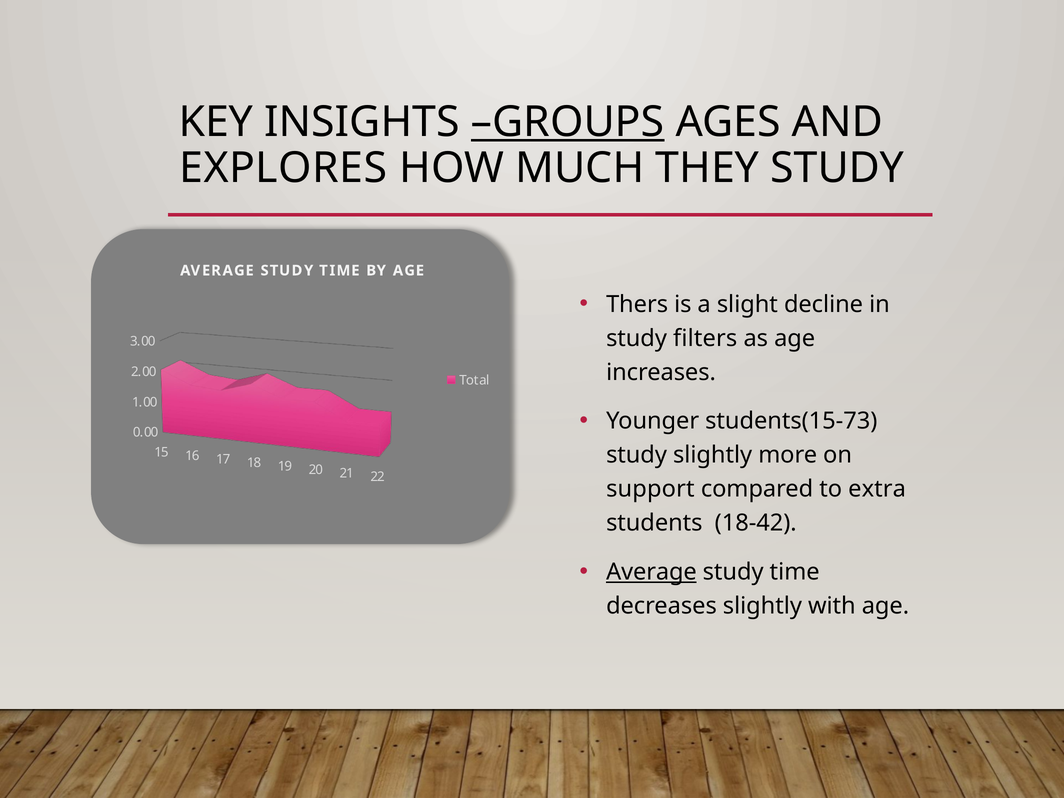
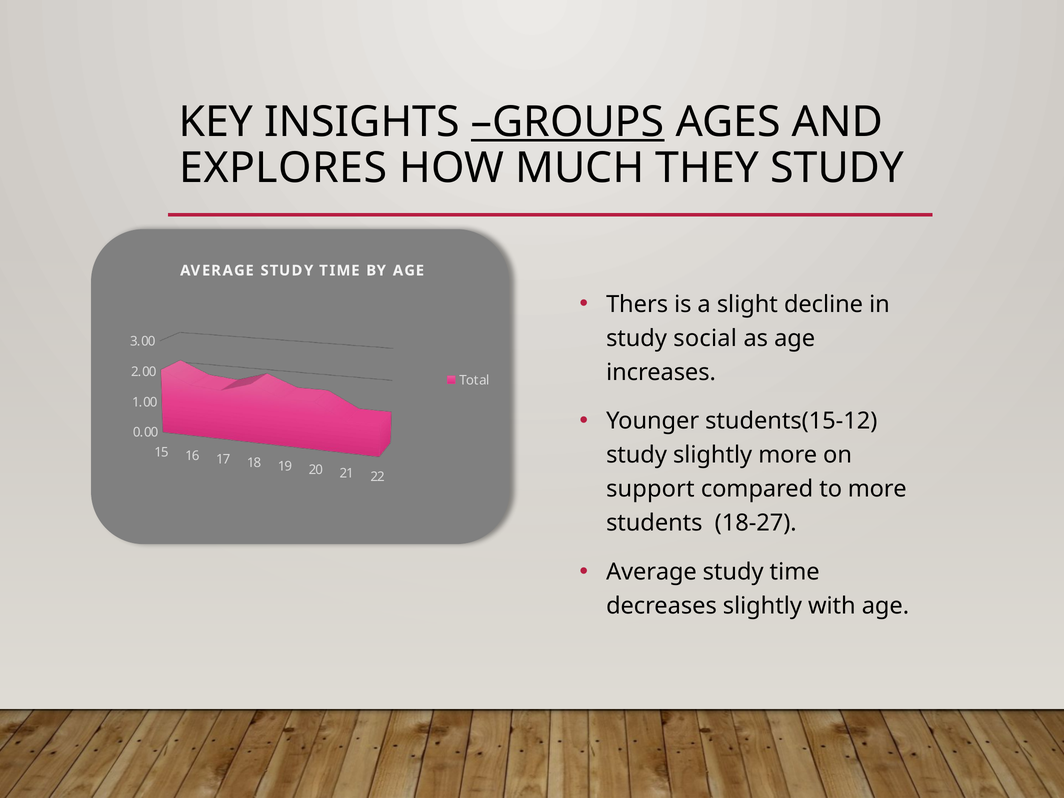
filters: filters -> social (705, 338)
students(15-73: students(15-73 -> students(15-12 (791, 421)
to extra: extra -> more (877, 489)
18-42: 18-42 -> 18-27 (756, 523)
Average underline: present -> none (651, 572)
